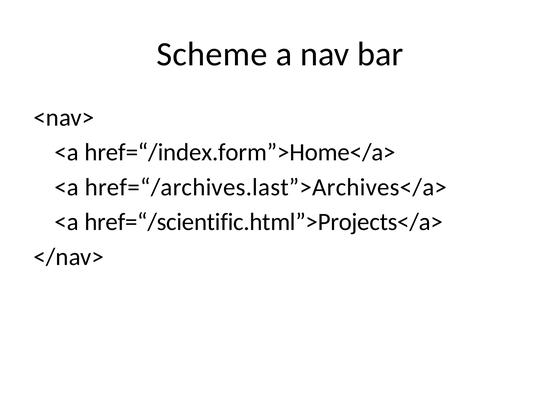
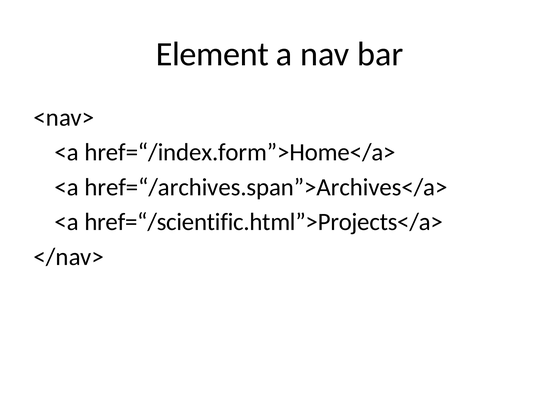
Scheme: Scheme -> Element (212, 54)
href=“/archives.last”>Archives</a>: href=“/archives.last”>Archives</a> -> href=“/archives.span”>Archives</a> (266, 187)
